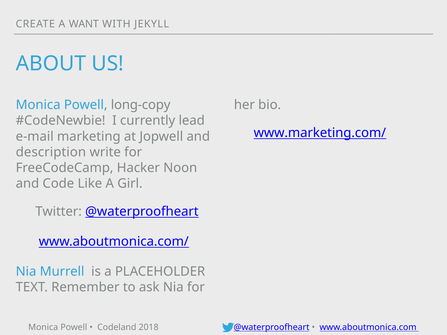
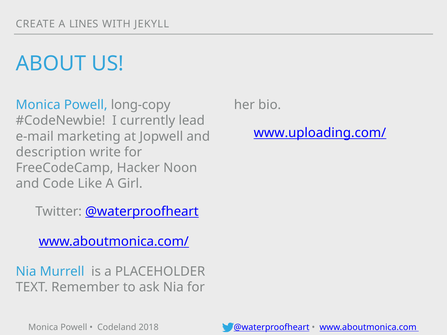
WANT: WANT -> LINES (84, 24)
www.marketing.com/: www.marketing.com/ -> www.uploading.com/ (320, 133)
